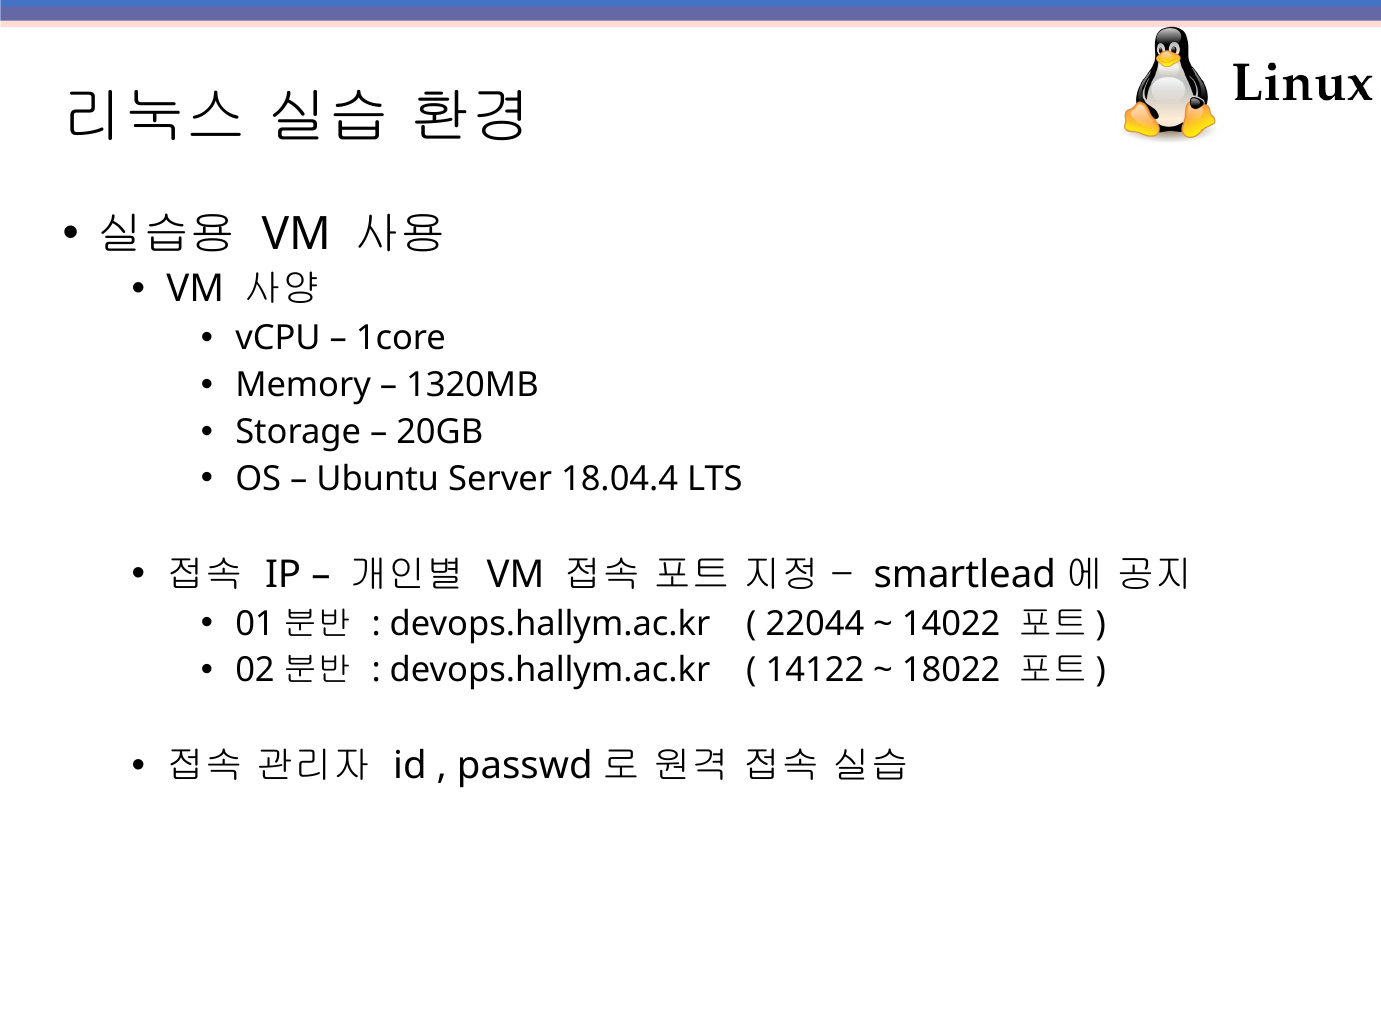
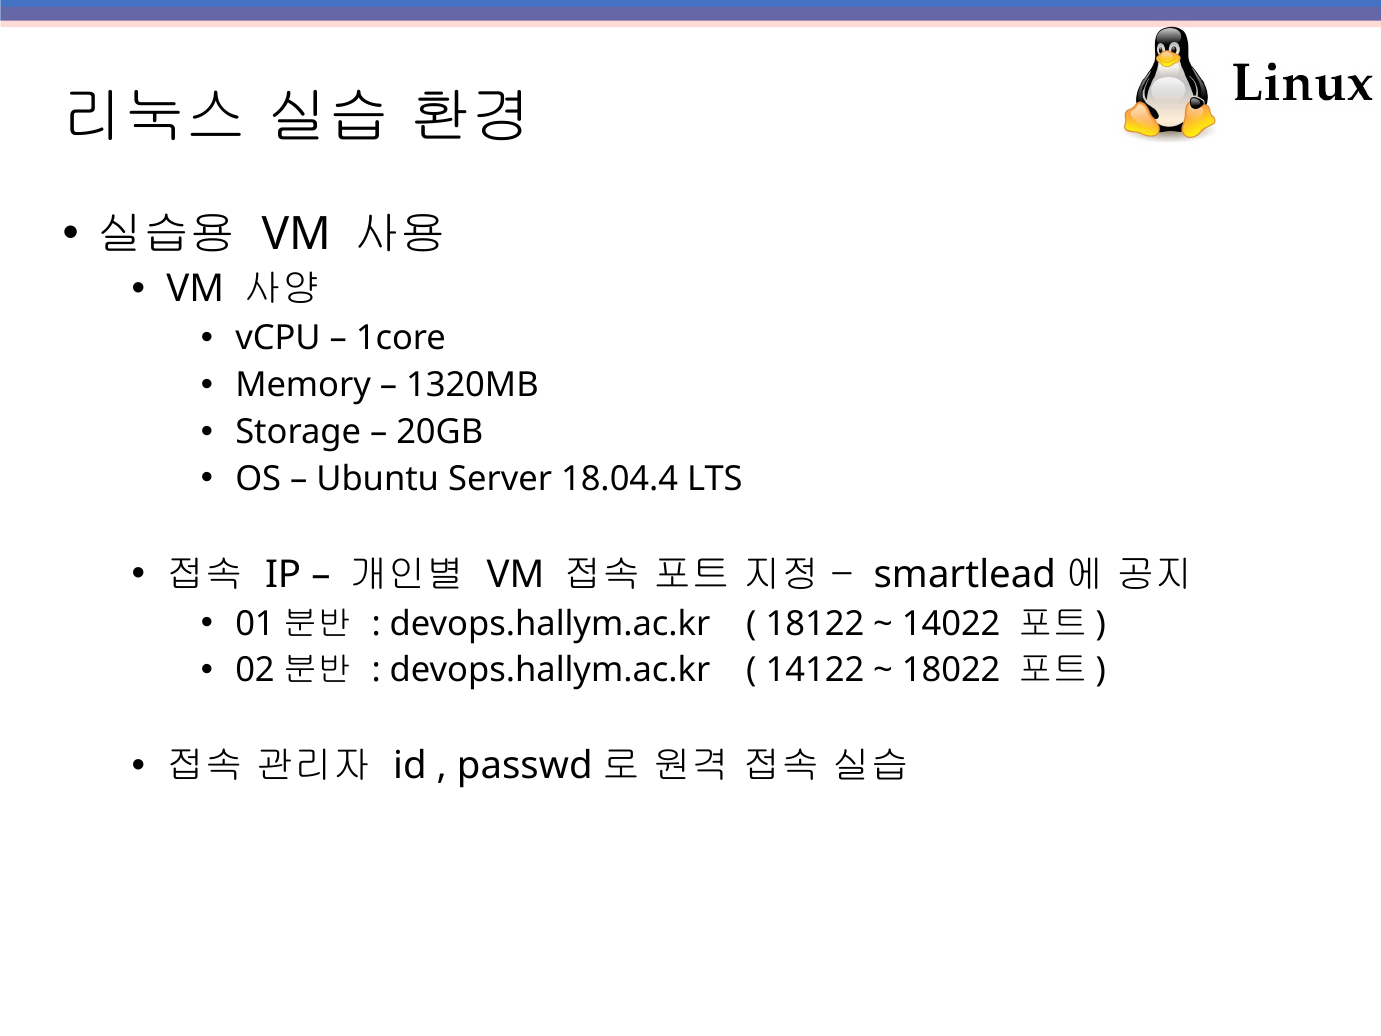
22044: 22044 -> 18122 (815, 623)
